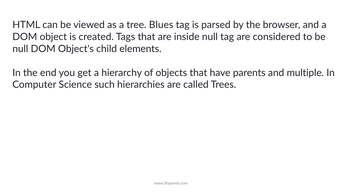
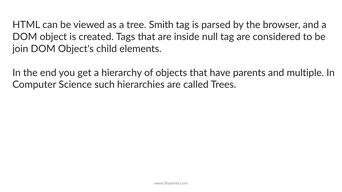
Blues: Blues -> Smith (161, 25)
null: null -> join (20, 49)
